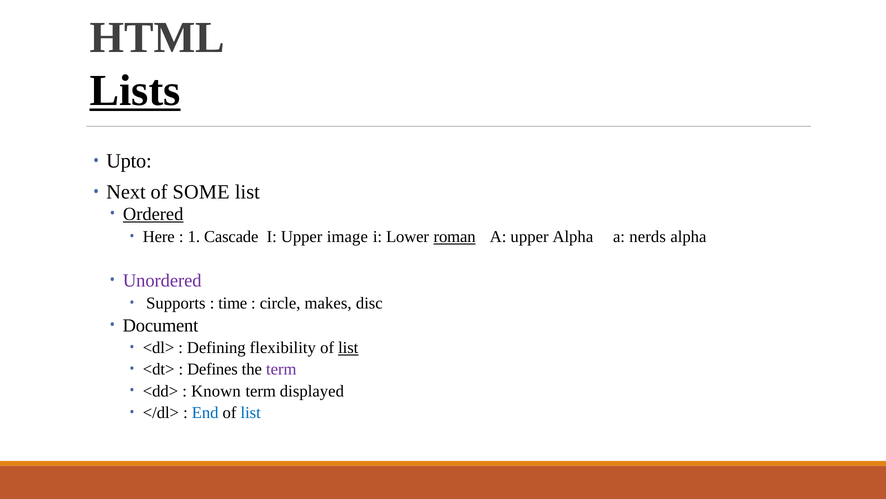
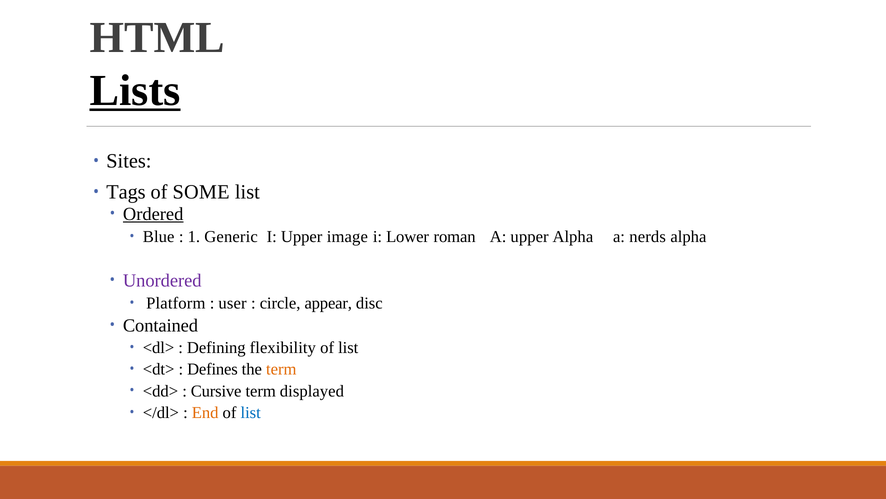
Upto: Upto -> Sites (129, 161)
Next: Next -> Tags (126, 192)
Here: Here -> Blue (159, 236)
Cascade: Cascade -> Generic (231, 236)
roman underline: present -> none (455, 236)
Supports: Supports -> Platform (176, 303)
time: time -> user (233, 303)
makes: makes -> appear (328, 303)
Document: Document -> Contained (160, 325)
list underline: present -> none (348, 348)
term colour: purple -> orange (281, 369)
Known: Known -> Cursive (216, 391)
End colour: blue -> orange (205, 412)
